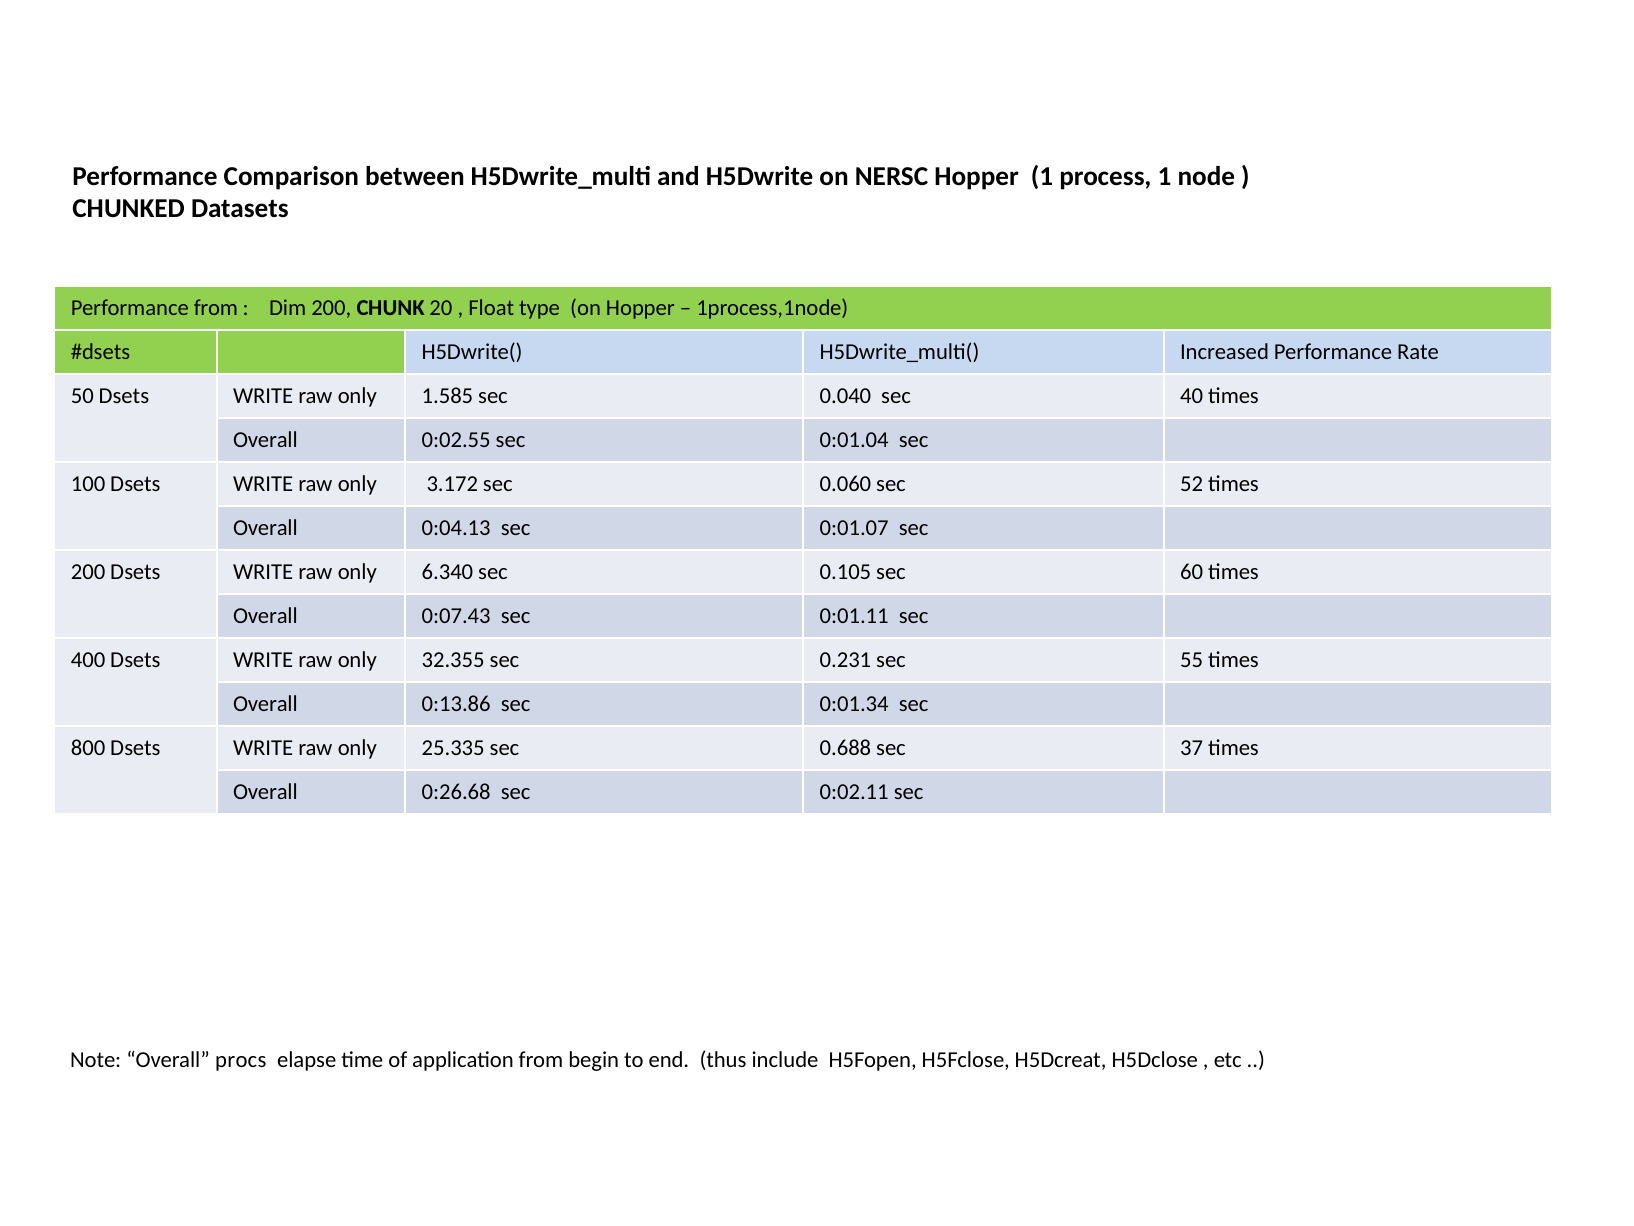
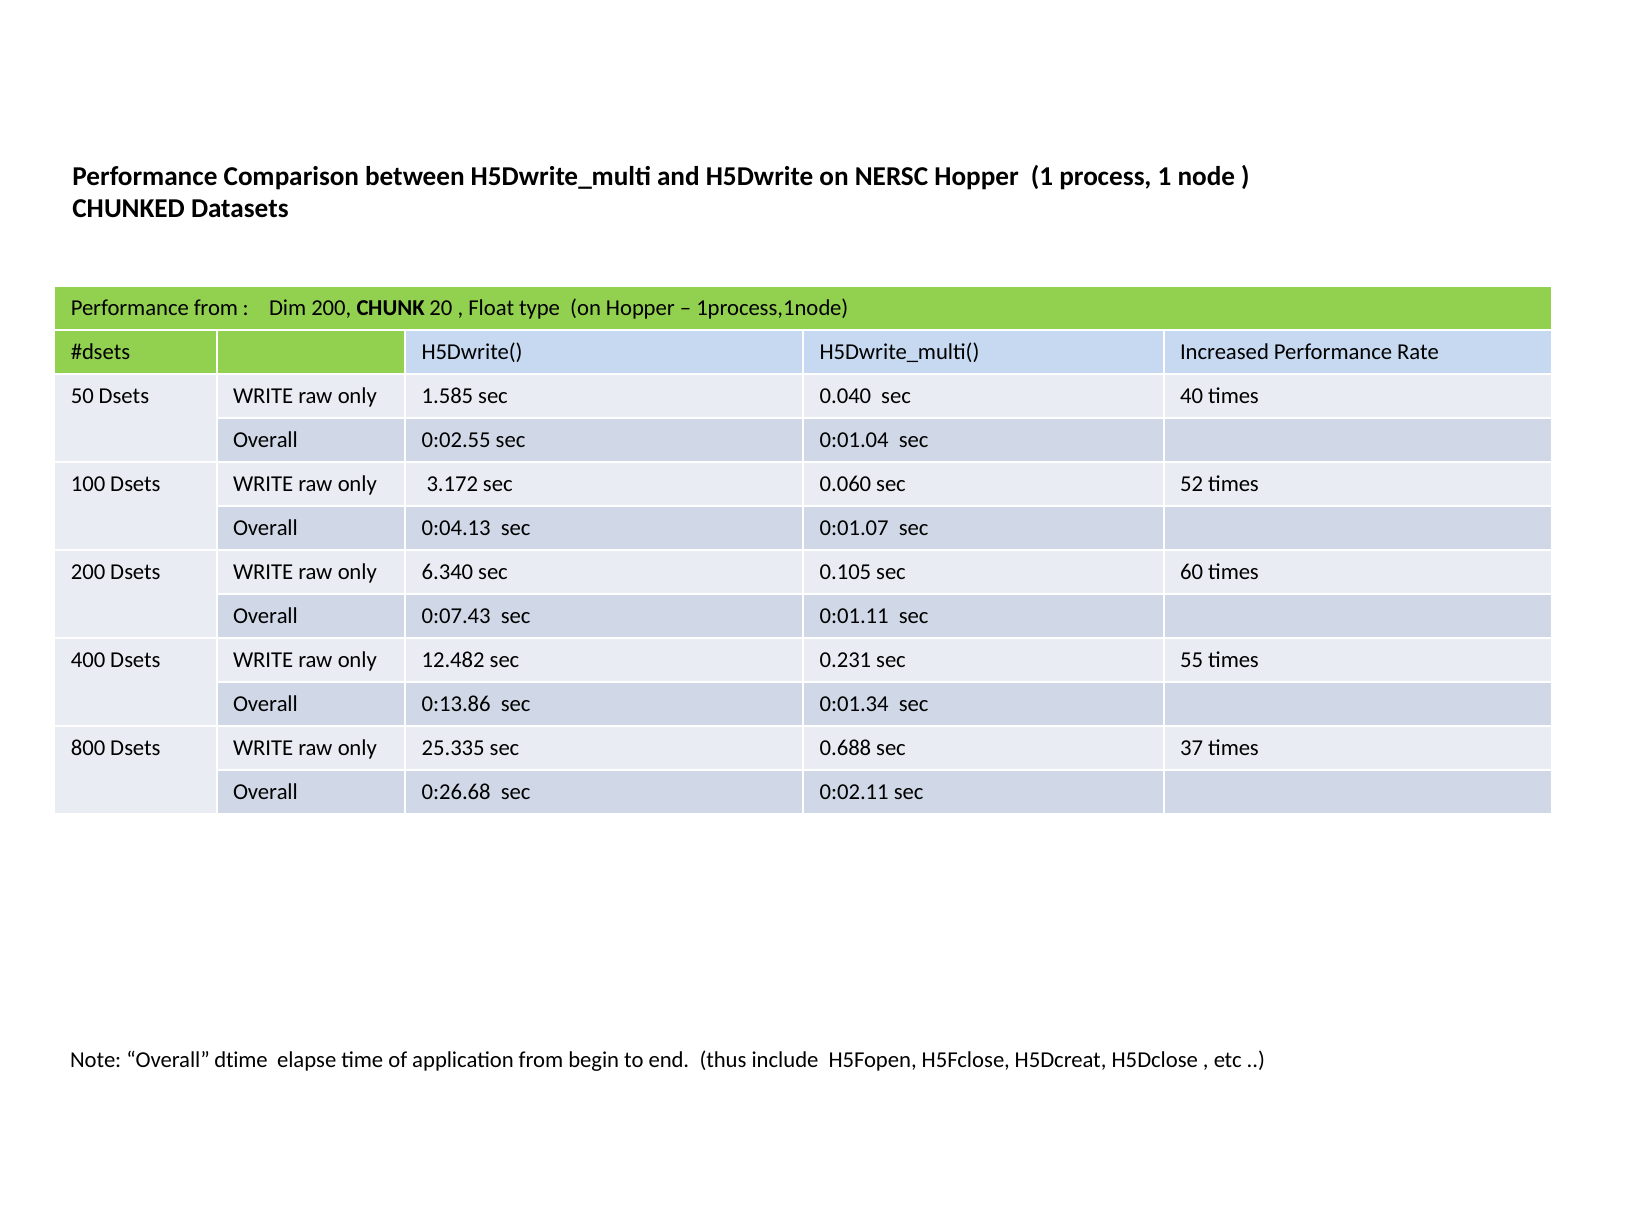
32.355: 32.355 -> 12.482 (453, 660)
procs: procs -> dtime (241, 1060)
